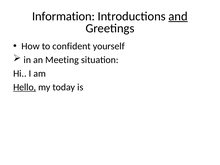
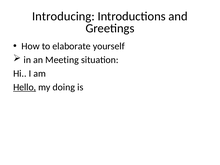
Information: Information -> Introducing (63, 16)
and underline: present -> none (178, 16)
confident: confident -> elaborate (72, 46)
today: today -> doing (64, 87)
